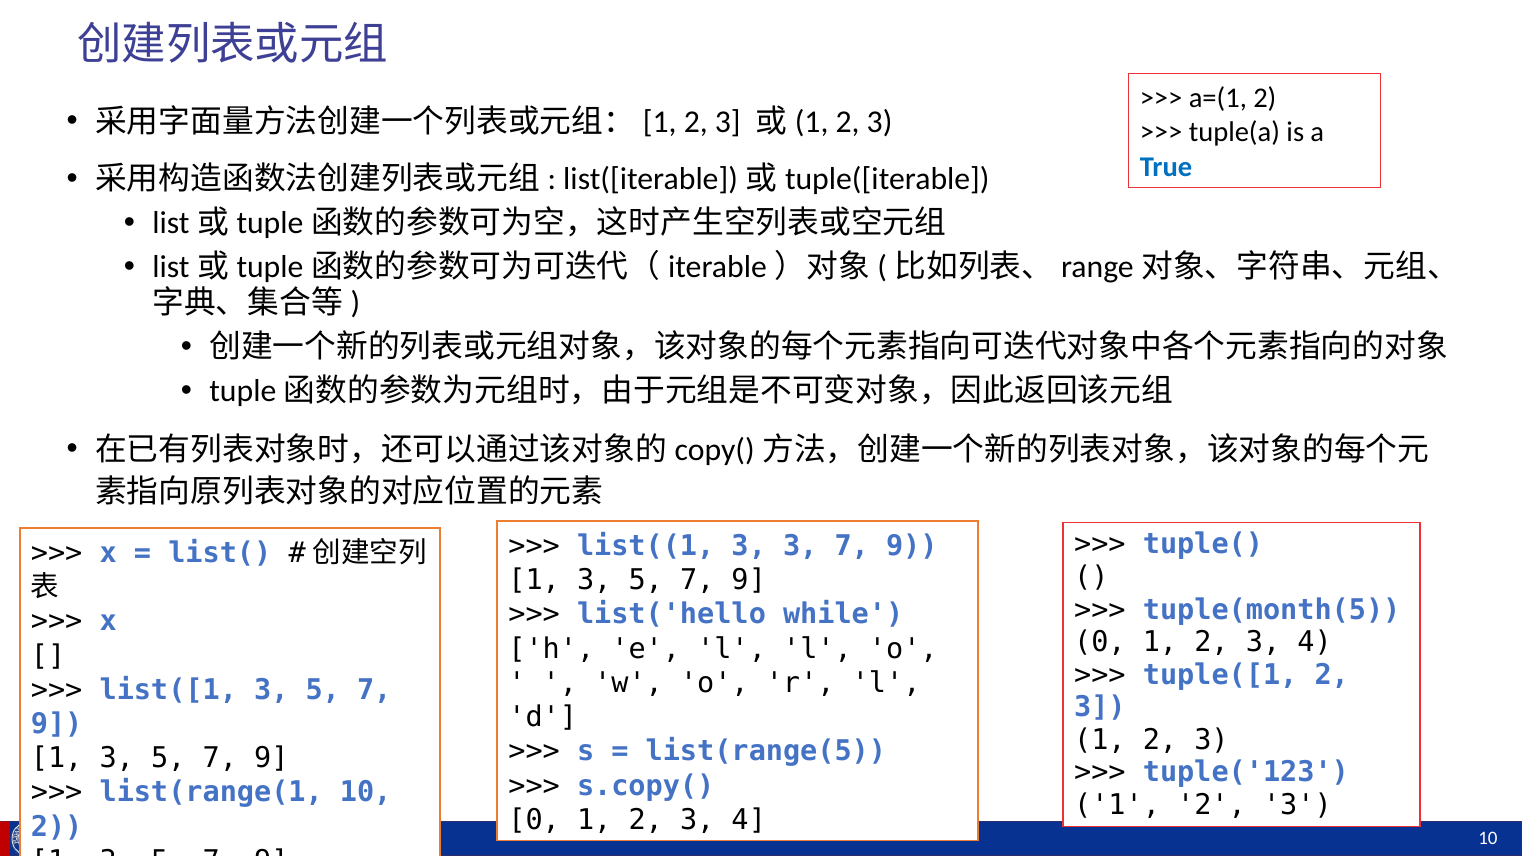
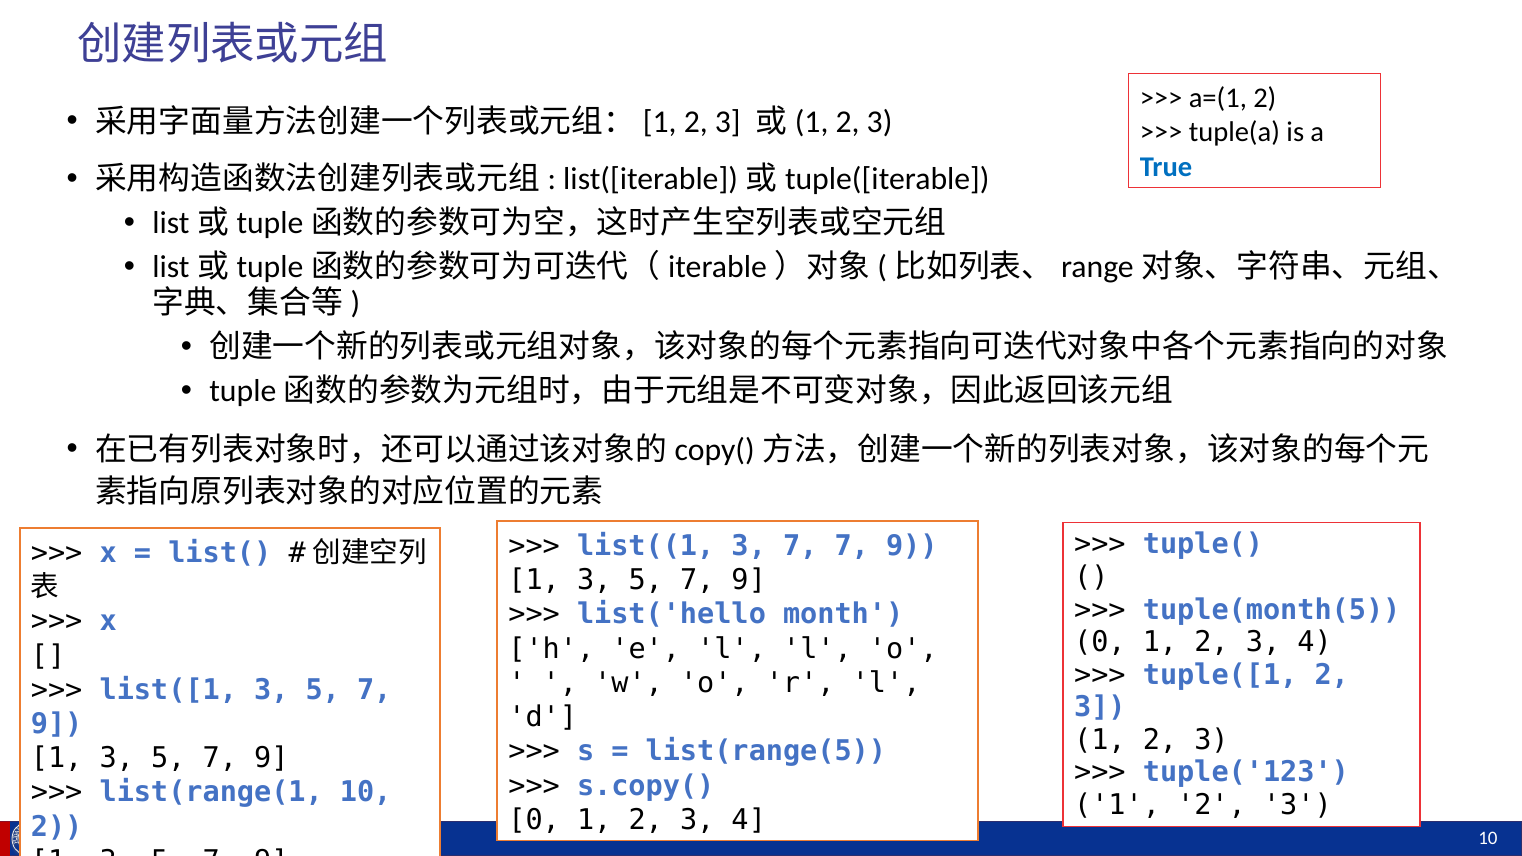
3 3: 3 -> 7 (800, 546)
while: while -> month (843, 615)
